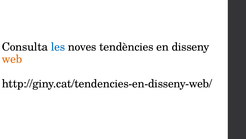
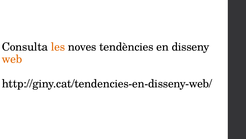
les colour: blue -> orange (58, 47)
